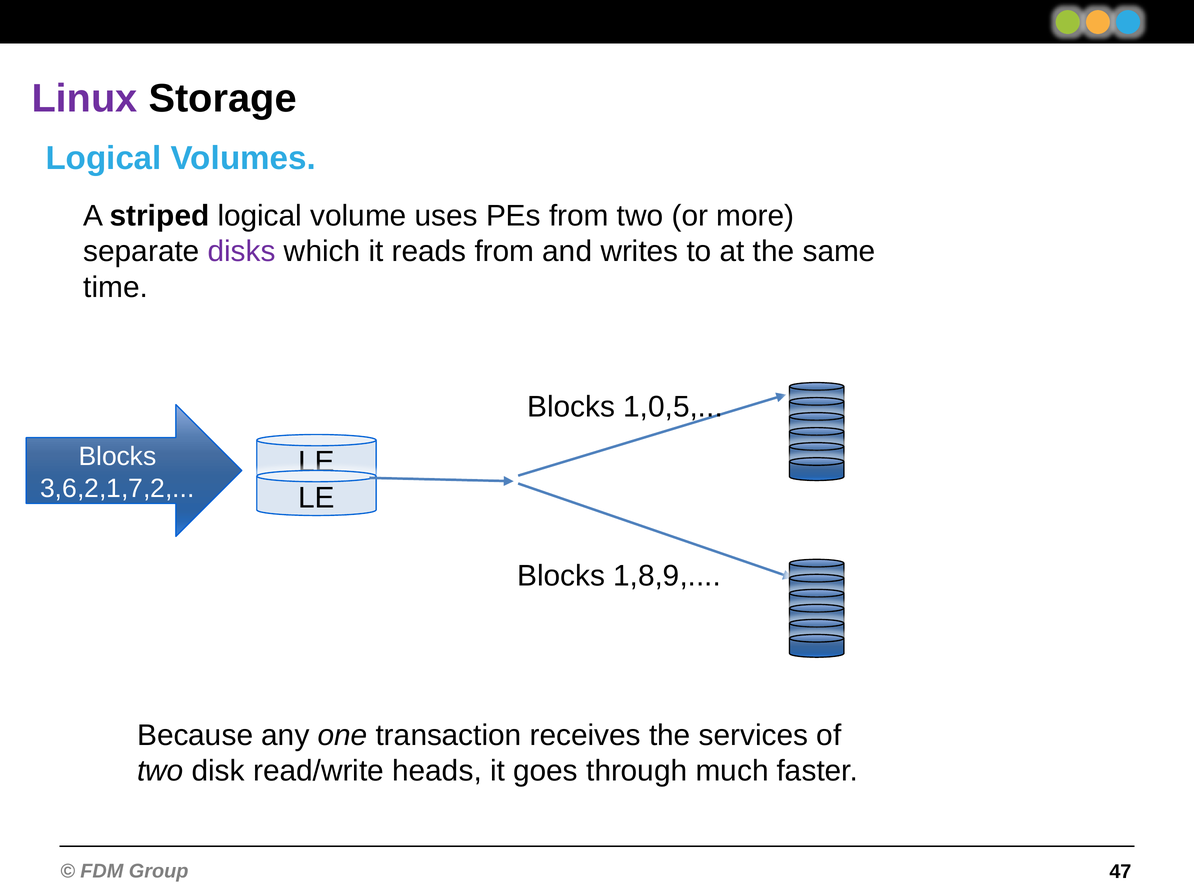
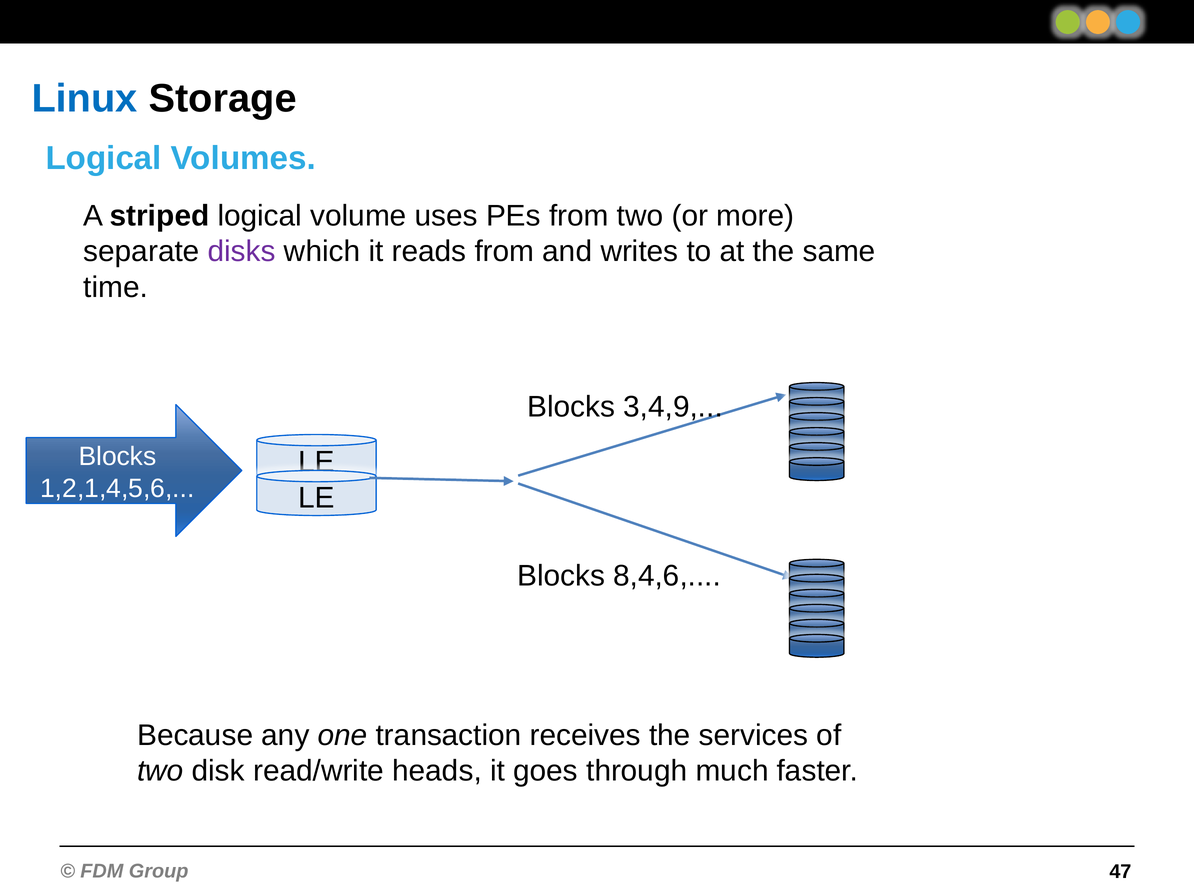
Linux colour: purple -> blue (85, 99)
1,0,5: 1,0,5 -> 3,4,9 (673, 407)
3,6,2,1,7,2: 3,6,2,1,7,2 -> 1,2,1,4,5,6 (117, 489)
1,8,9: 1,8,9 -> 8,4,6 (667, 576)
